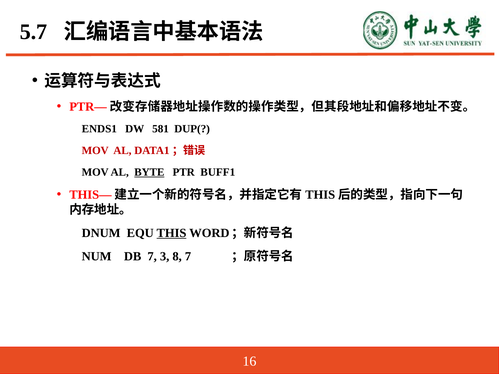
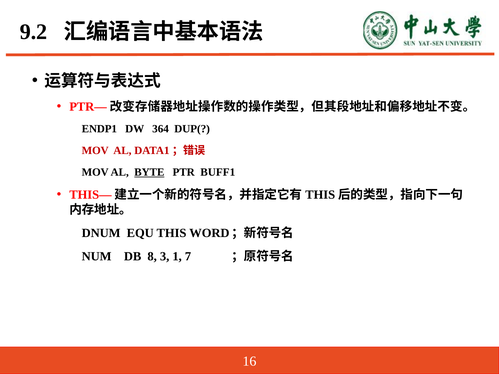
5.7: 5.7 -> 9.2 (34, 32)
ENDS1: ENDS1 -> ENDP1 (99, 129)
581: 581 -> 364 (161, 129)
THIS underline: present -> none (172, 233)
DB 7: 7 -> 8 (152, 256)
8: 8 -> 1 (177, 256)
